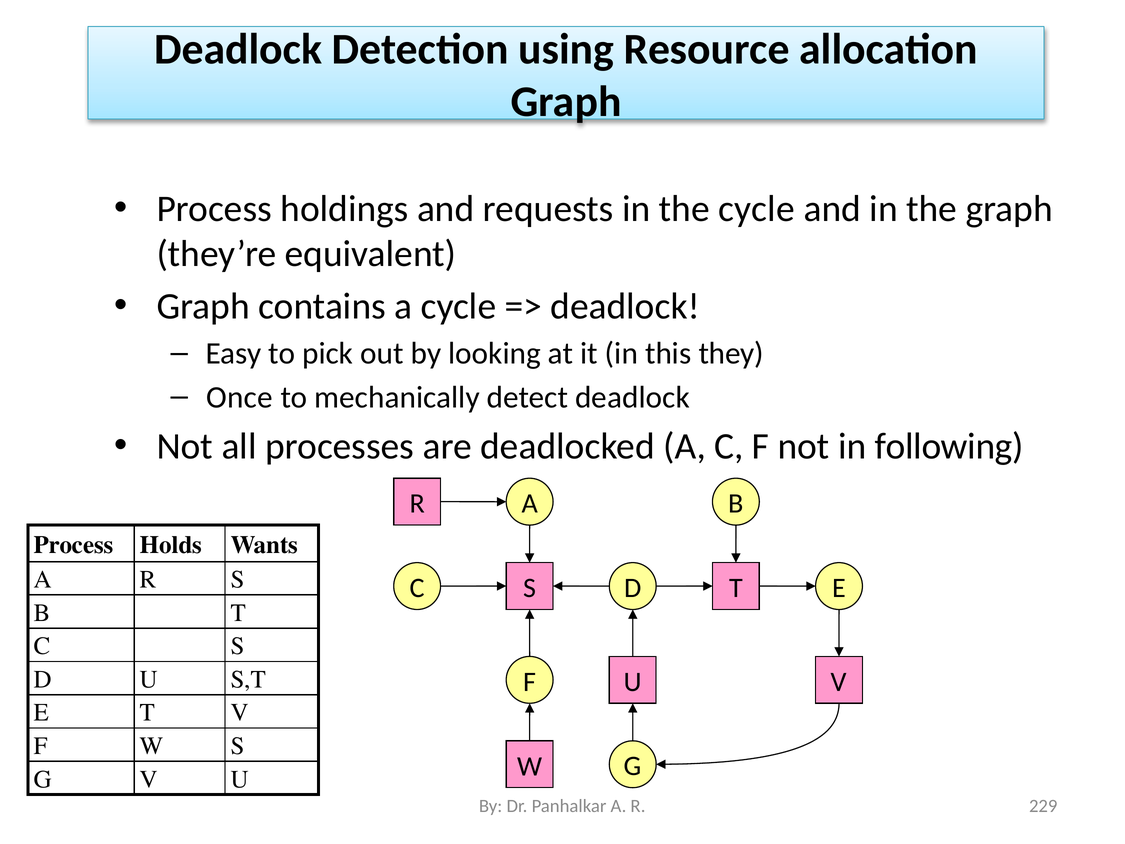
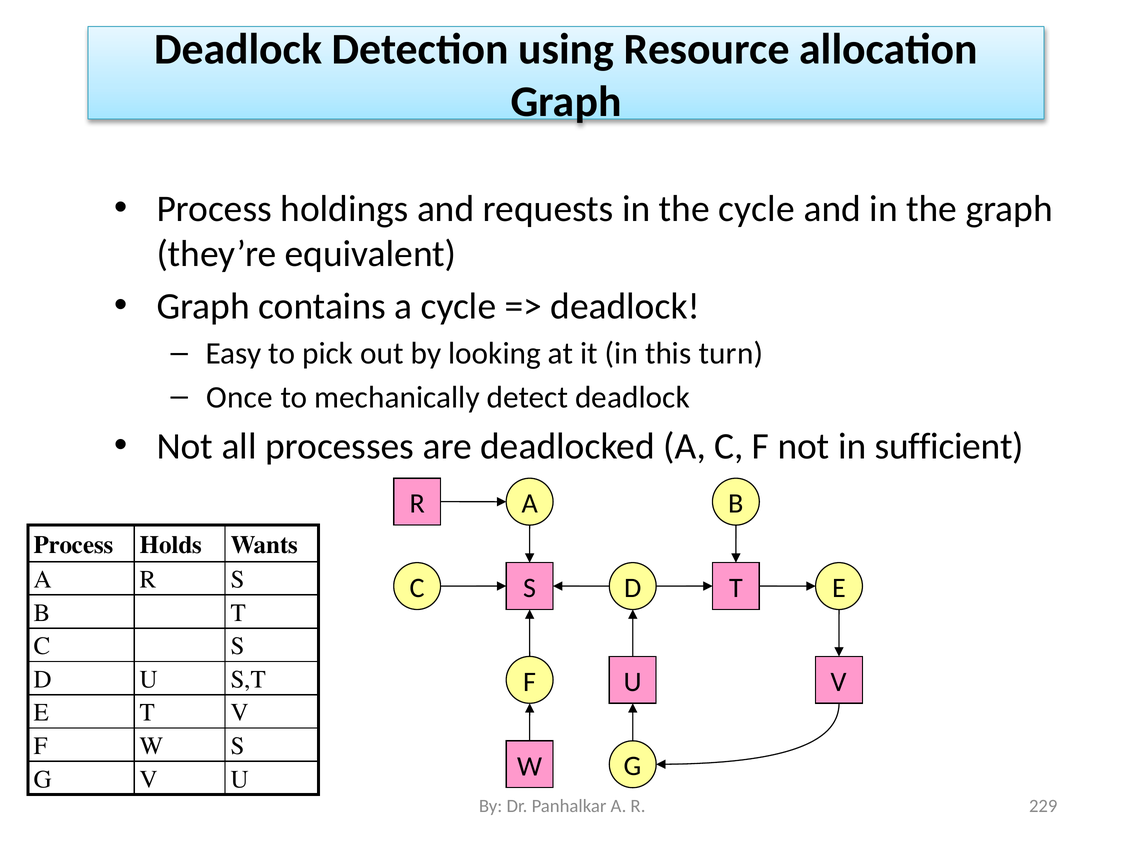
they: they -> turn (731, 353)
following: following -> sufficient (949, 446)
